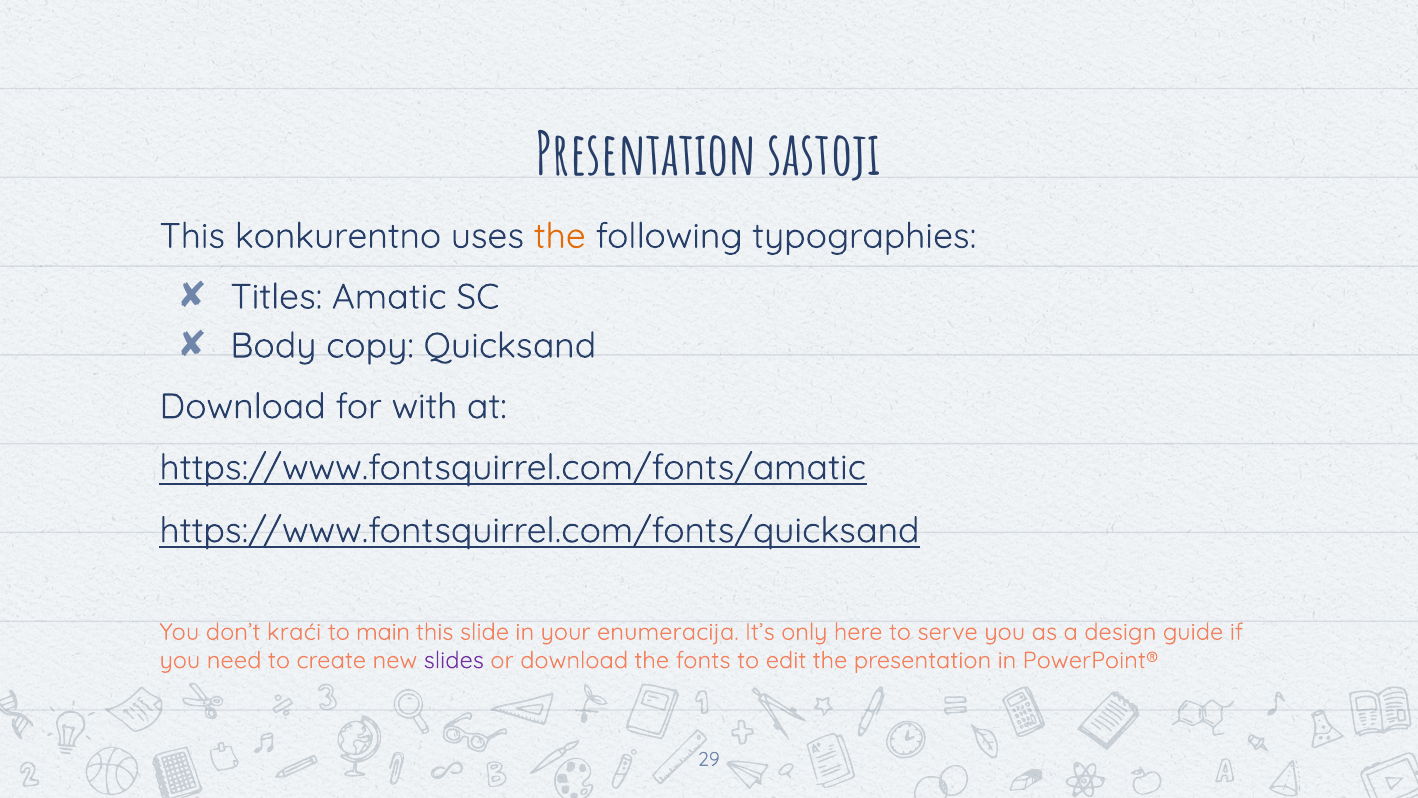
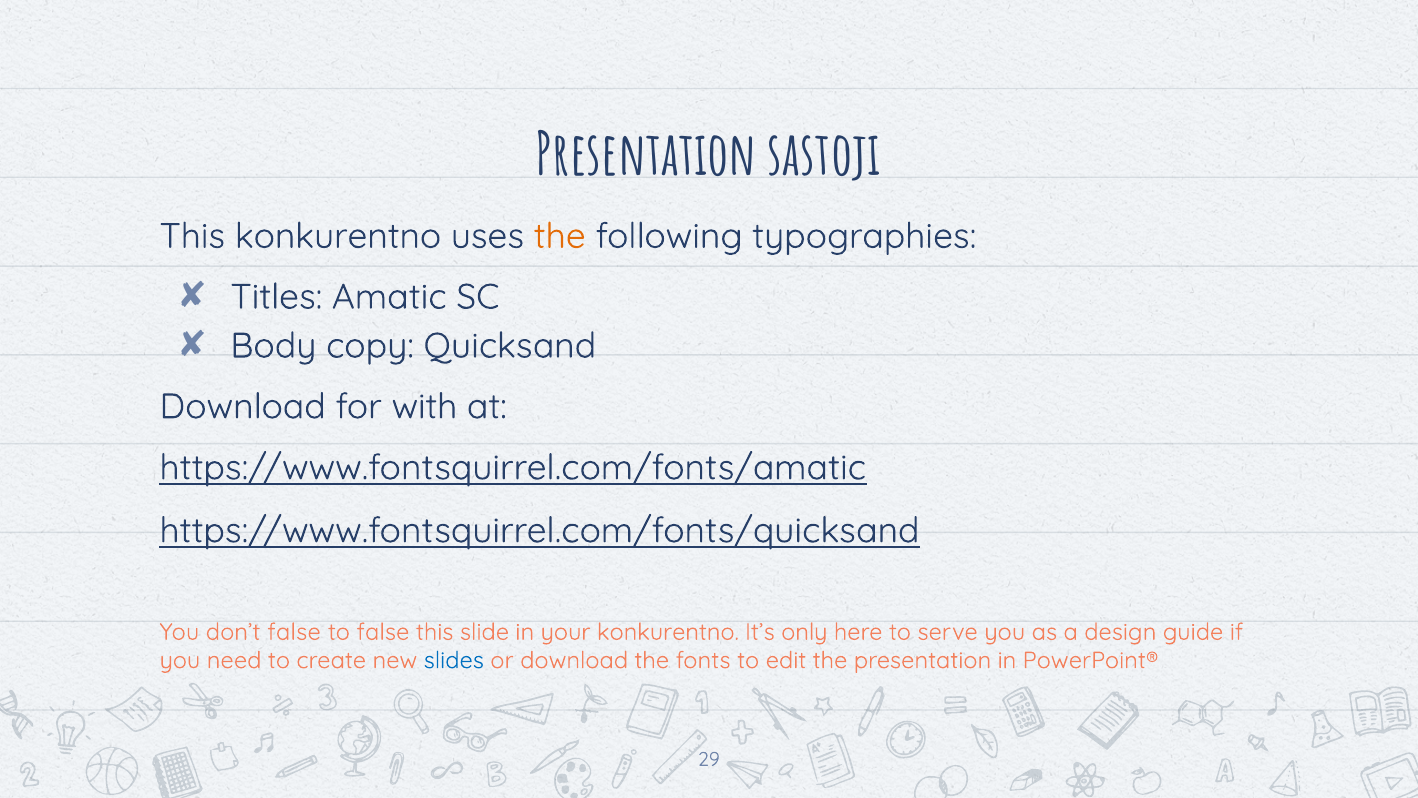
don’t kraći: kraći -> false (294, 632)
to main: main -> false (383, 632)
your enumeracija: enumeracija -> konkurentno (668, 632)
slides colour: purple -> blue (454, 660)
